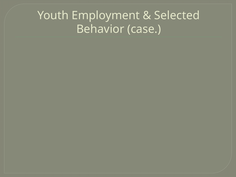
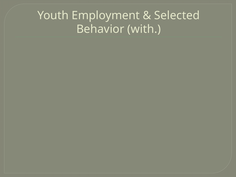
case: case -> with (144, 29)
